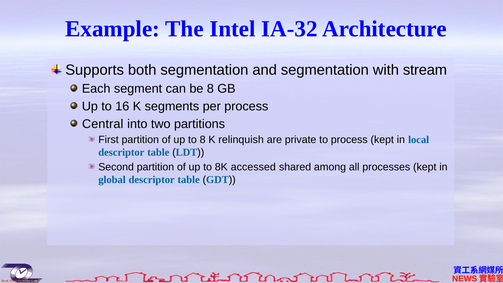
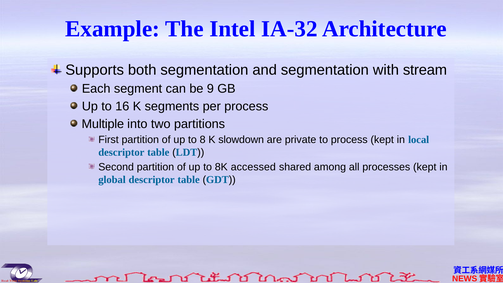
be 8: 8 -> 9 (210, 89)
Central: Central -> Multiple (103, 124)
relinquish: relinquish -> slowdown (241, 140)
